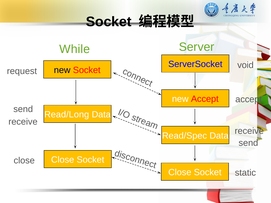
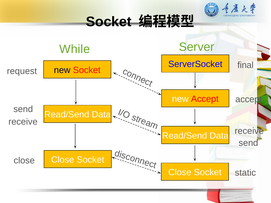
void: void -> final (245, 65)
Read/Long: Read/Long -> Read/Send (67, 115)
Read/Spec: Read/Spec -> Read/Send (185, 136)
